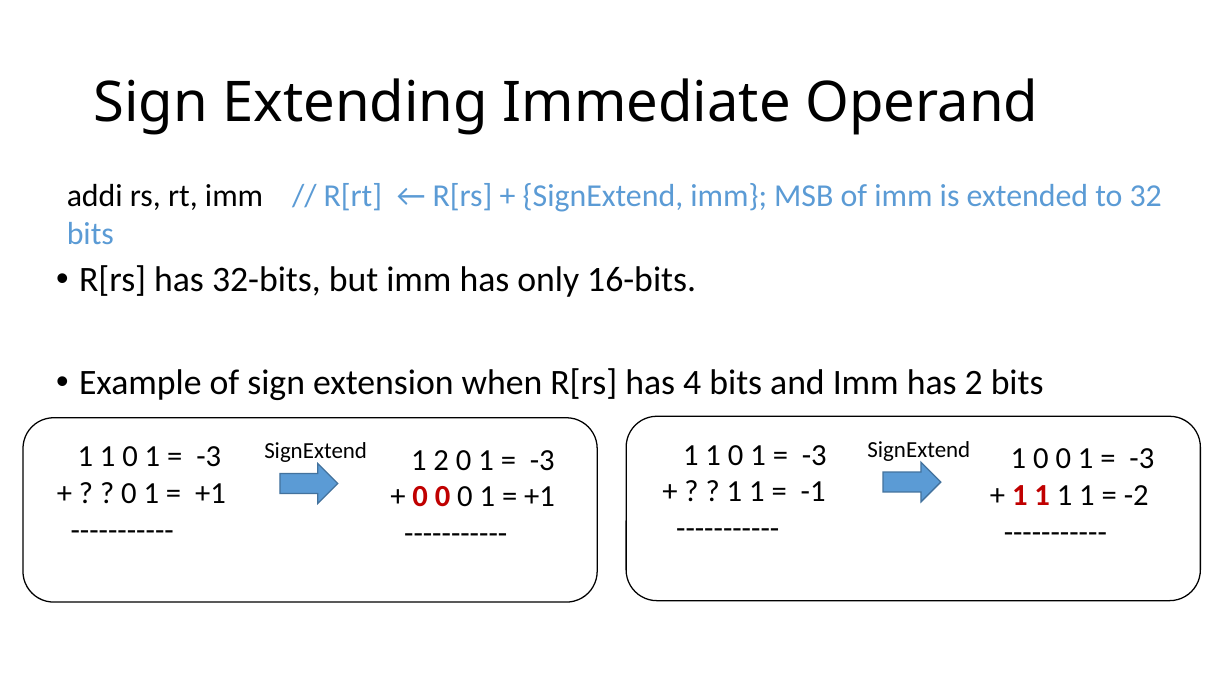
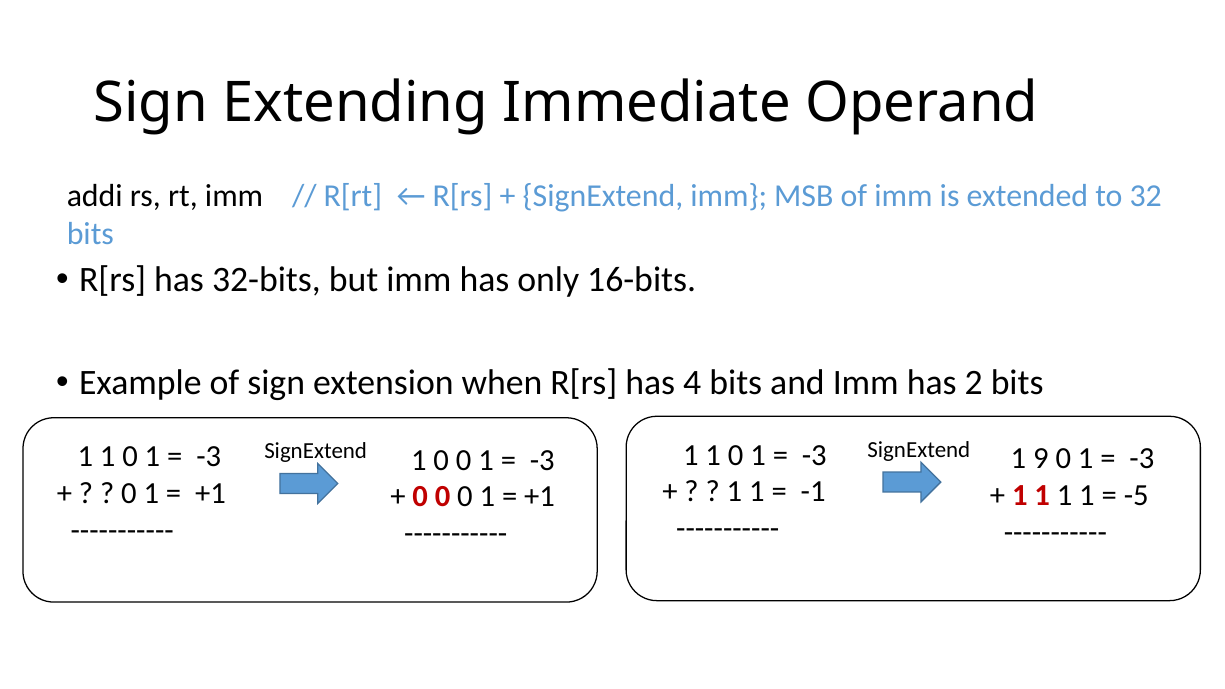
SignExtend 1 0: 0 -> 9 (1041, 459)
SignExtend 1 2: 2 -> 0 (441, 460)
-2: -2 -> -5 (1136, 495)
